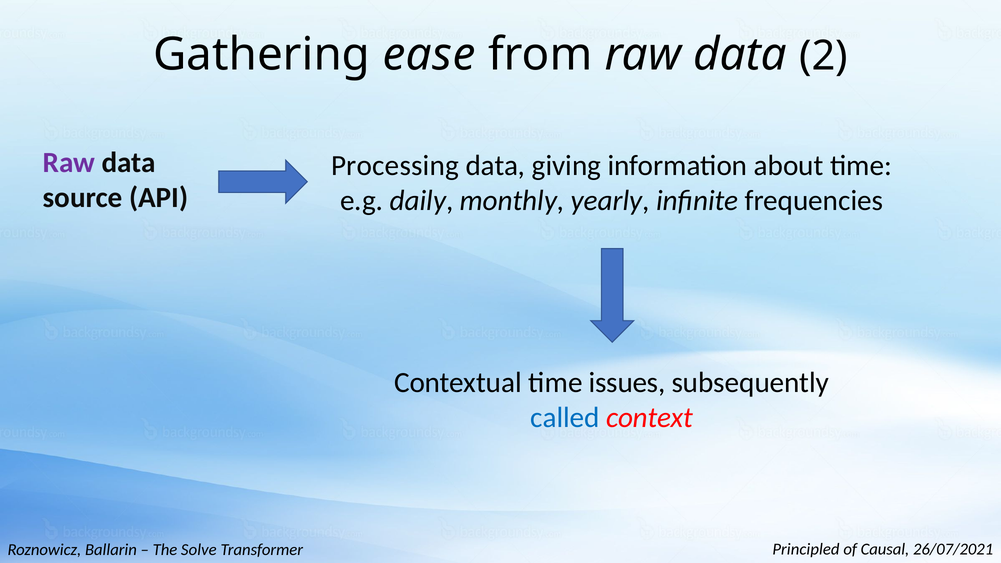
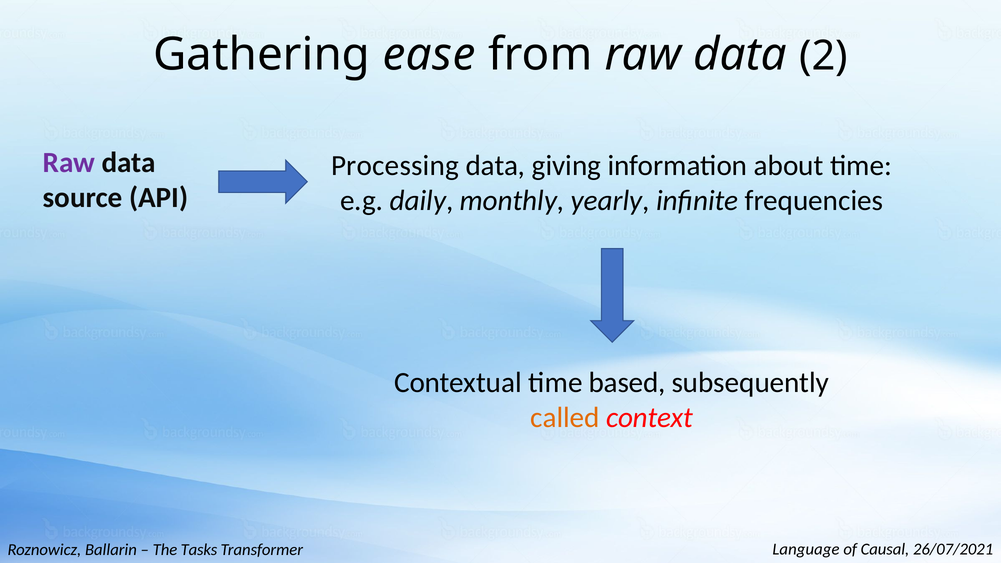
issues: issues -> based (627, 383)
called colour: blue -> orange (565, 418)
Solve: Solve -> Tasks (199, 550)
Principled: Principled -> Language (806, 550)
